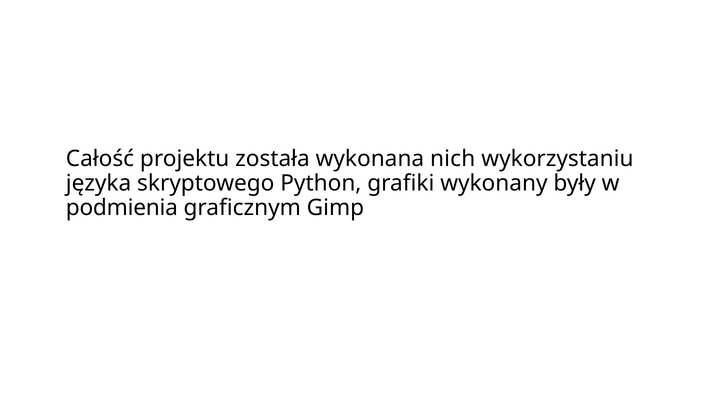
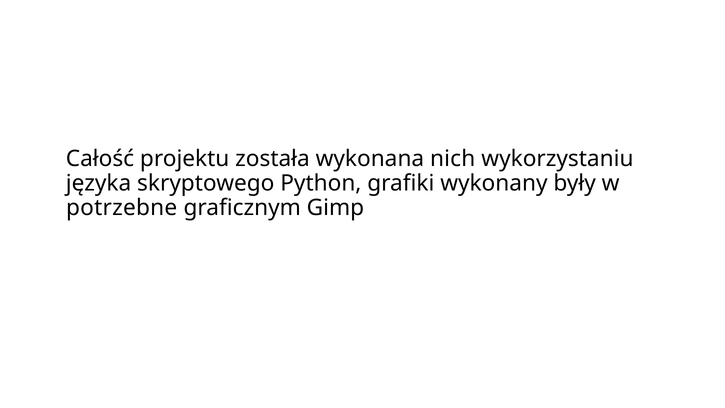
podmienia: podmienia -> potrzebne (122, 208)
